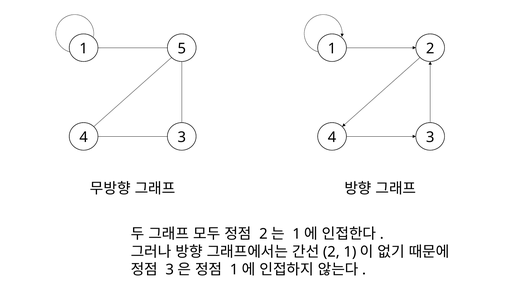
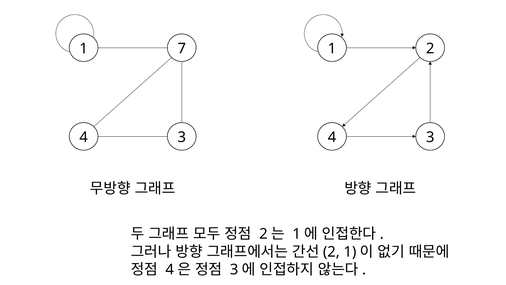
5: 5 -> 7 (182, 49)
3: 3 -> 4 (170, 269)
1: 1 -> 3 (234, 269)
